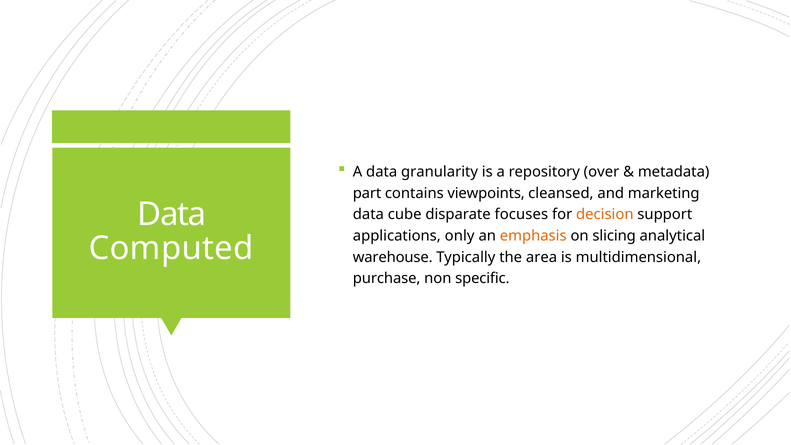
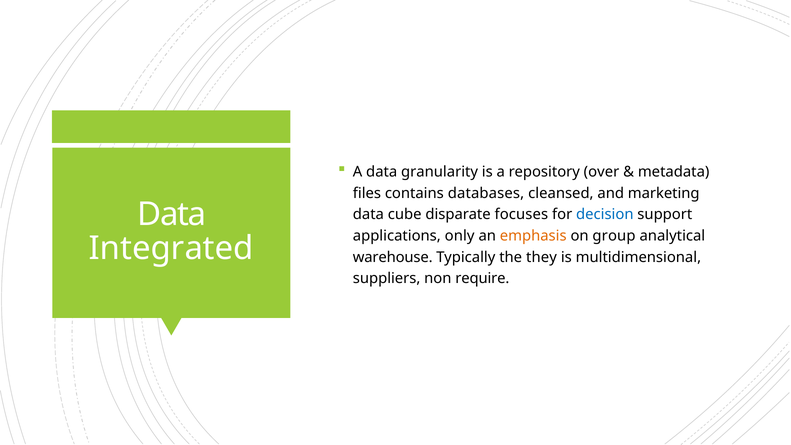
part: part -> files (367, 193)
viewpoints: viewpoints -> databases (486, 193)
decision colour: orange -> blue (605, 214)
slicing: slicing -> group (614, 236)
Computed: Computed -> Integrated (171, 248)
area: area -> they (541, 257)
purchase: purchase -> suppliers (387, 279)
specific: specific -> require (482, 279)
